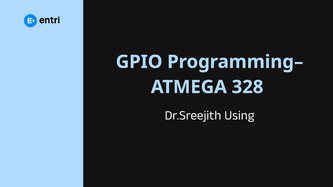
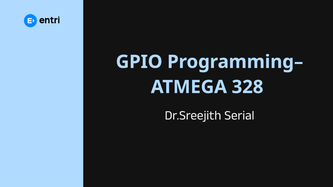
Using: Using -> Serial (239, 115)
